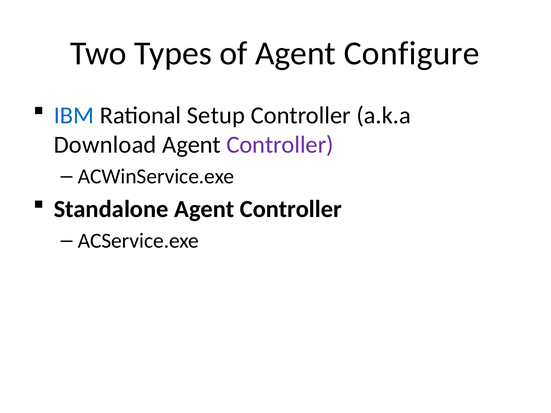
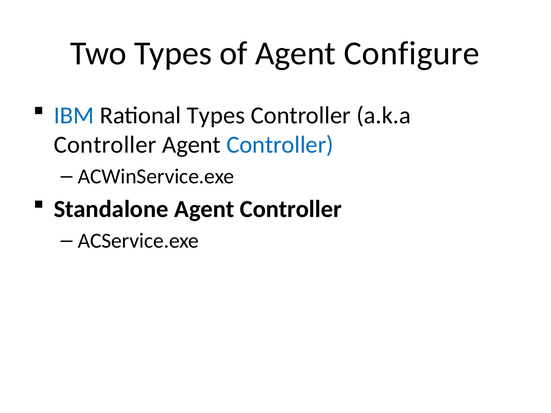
Rational Setup: Setup -> Types (216, 116)
Download: Download -> Controller (105, 145)
Controller colour: purple -> blue (280, 145)
